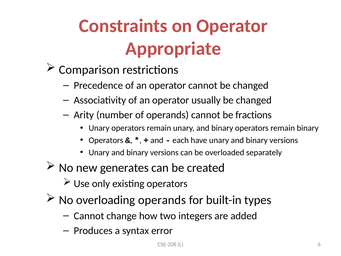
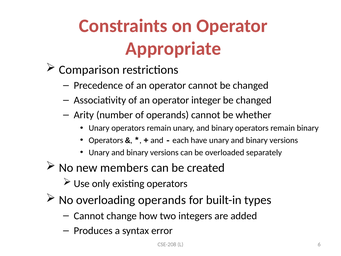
usually: usually -> integer (206, 100)
fractions: fractions -> whether (253, 115)
generates: generates -> members (124, 168)
